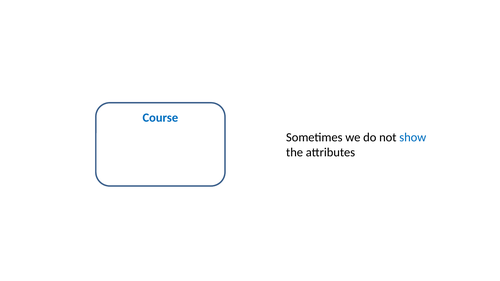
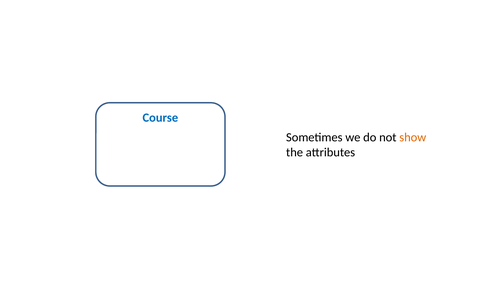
show colour: blue -> orange (413, 138)
